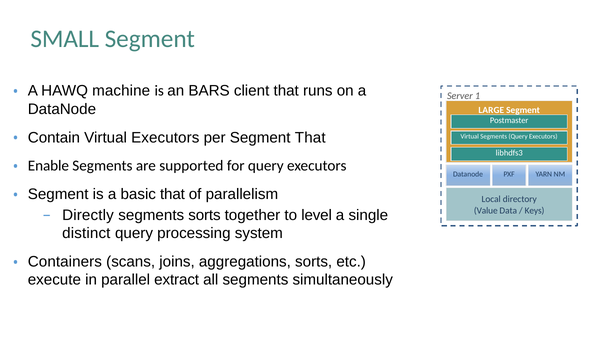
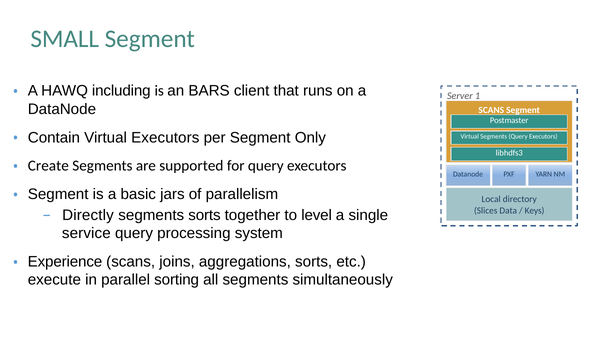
machine: machine -> including (121, 91)
LARGE: LARGE -> SCANS (491, 110)
Segment That: That -> Only (310, 137)
Enable: Enable -> Create (48, 166)
basic that: that -> jars (172, 194)
Value: Value -> Slices (486, 210)
distinct: distinct -> service (86, 233)
Containers: Containers -> Experience (65, 261)
extract: extract -> sorting (177, 279)
